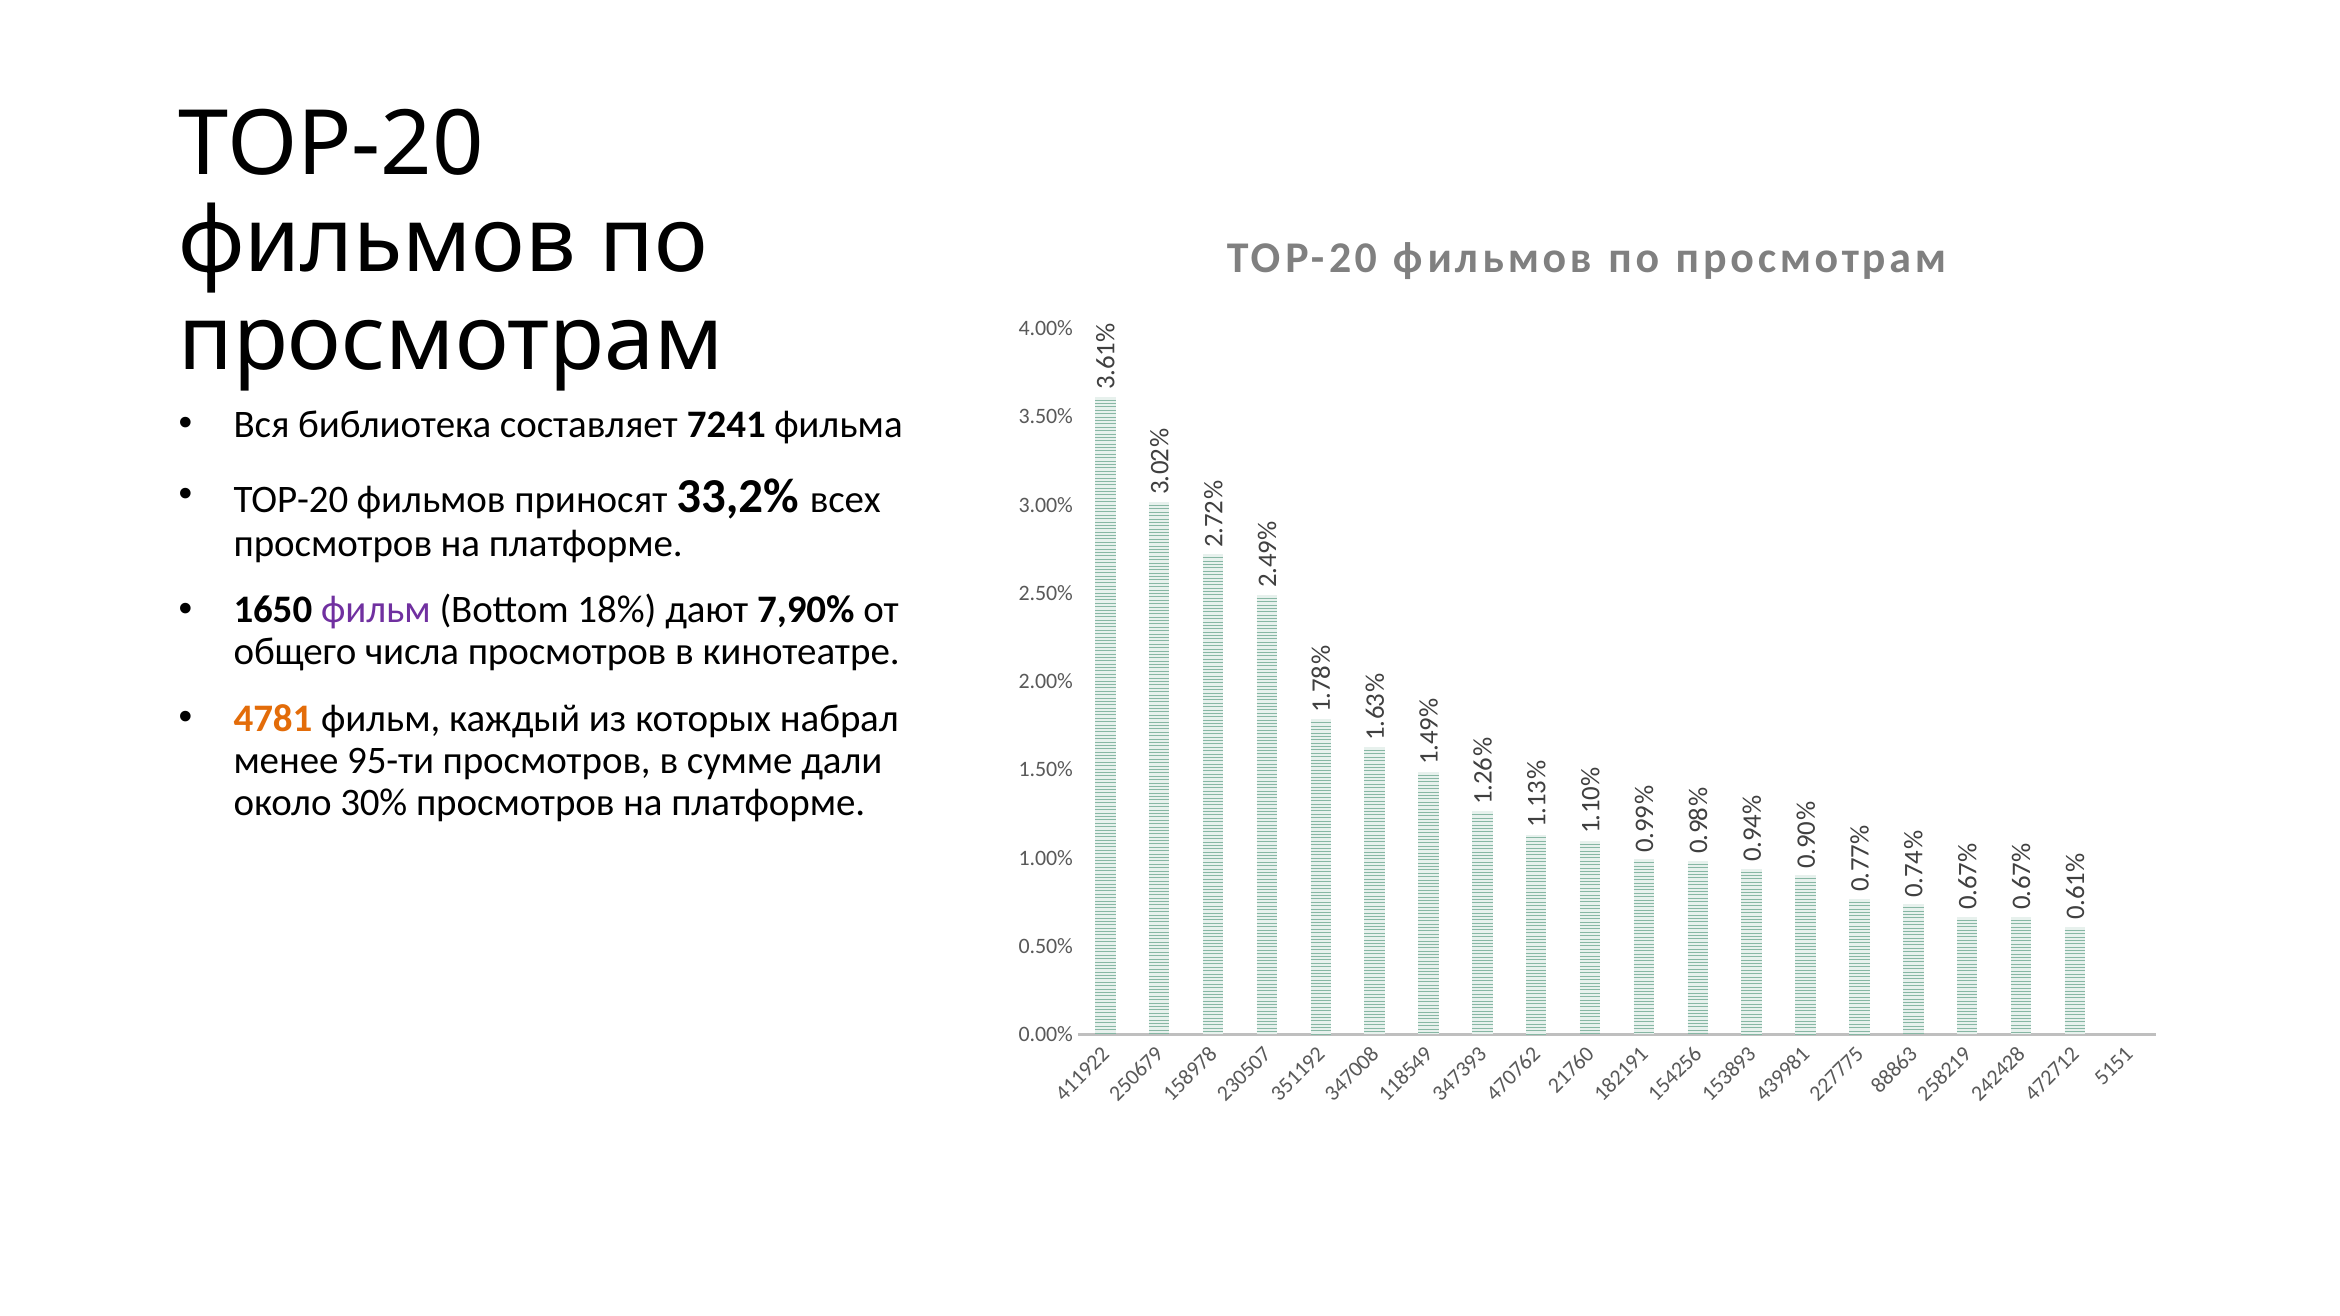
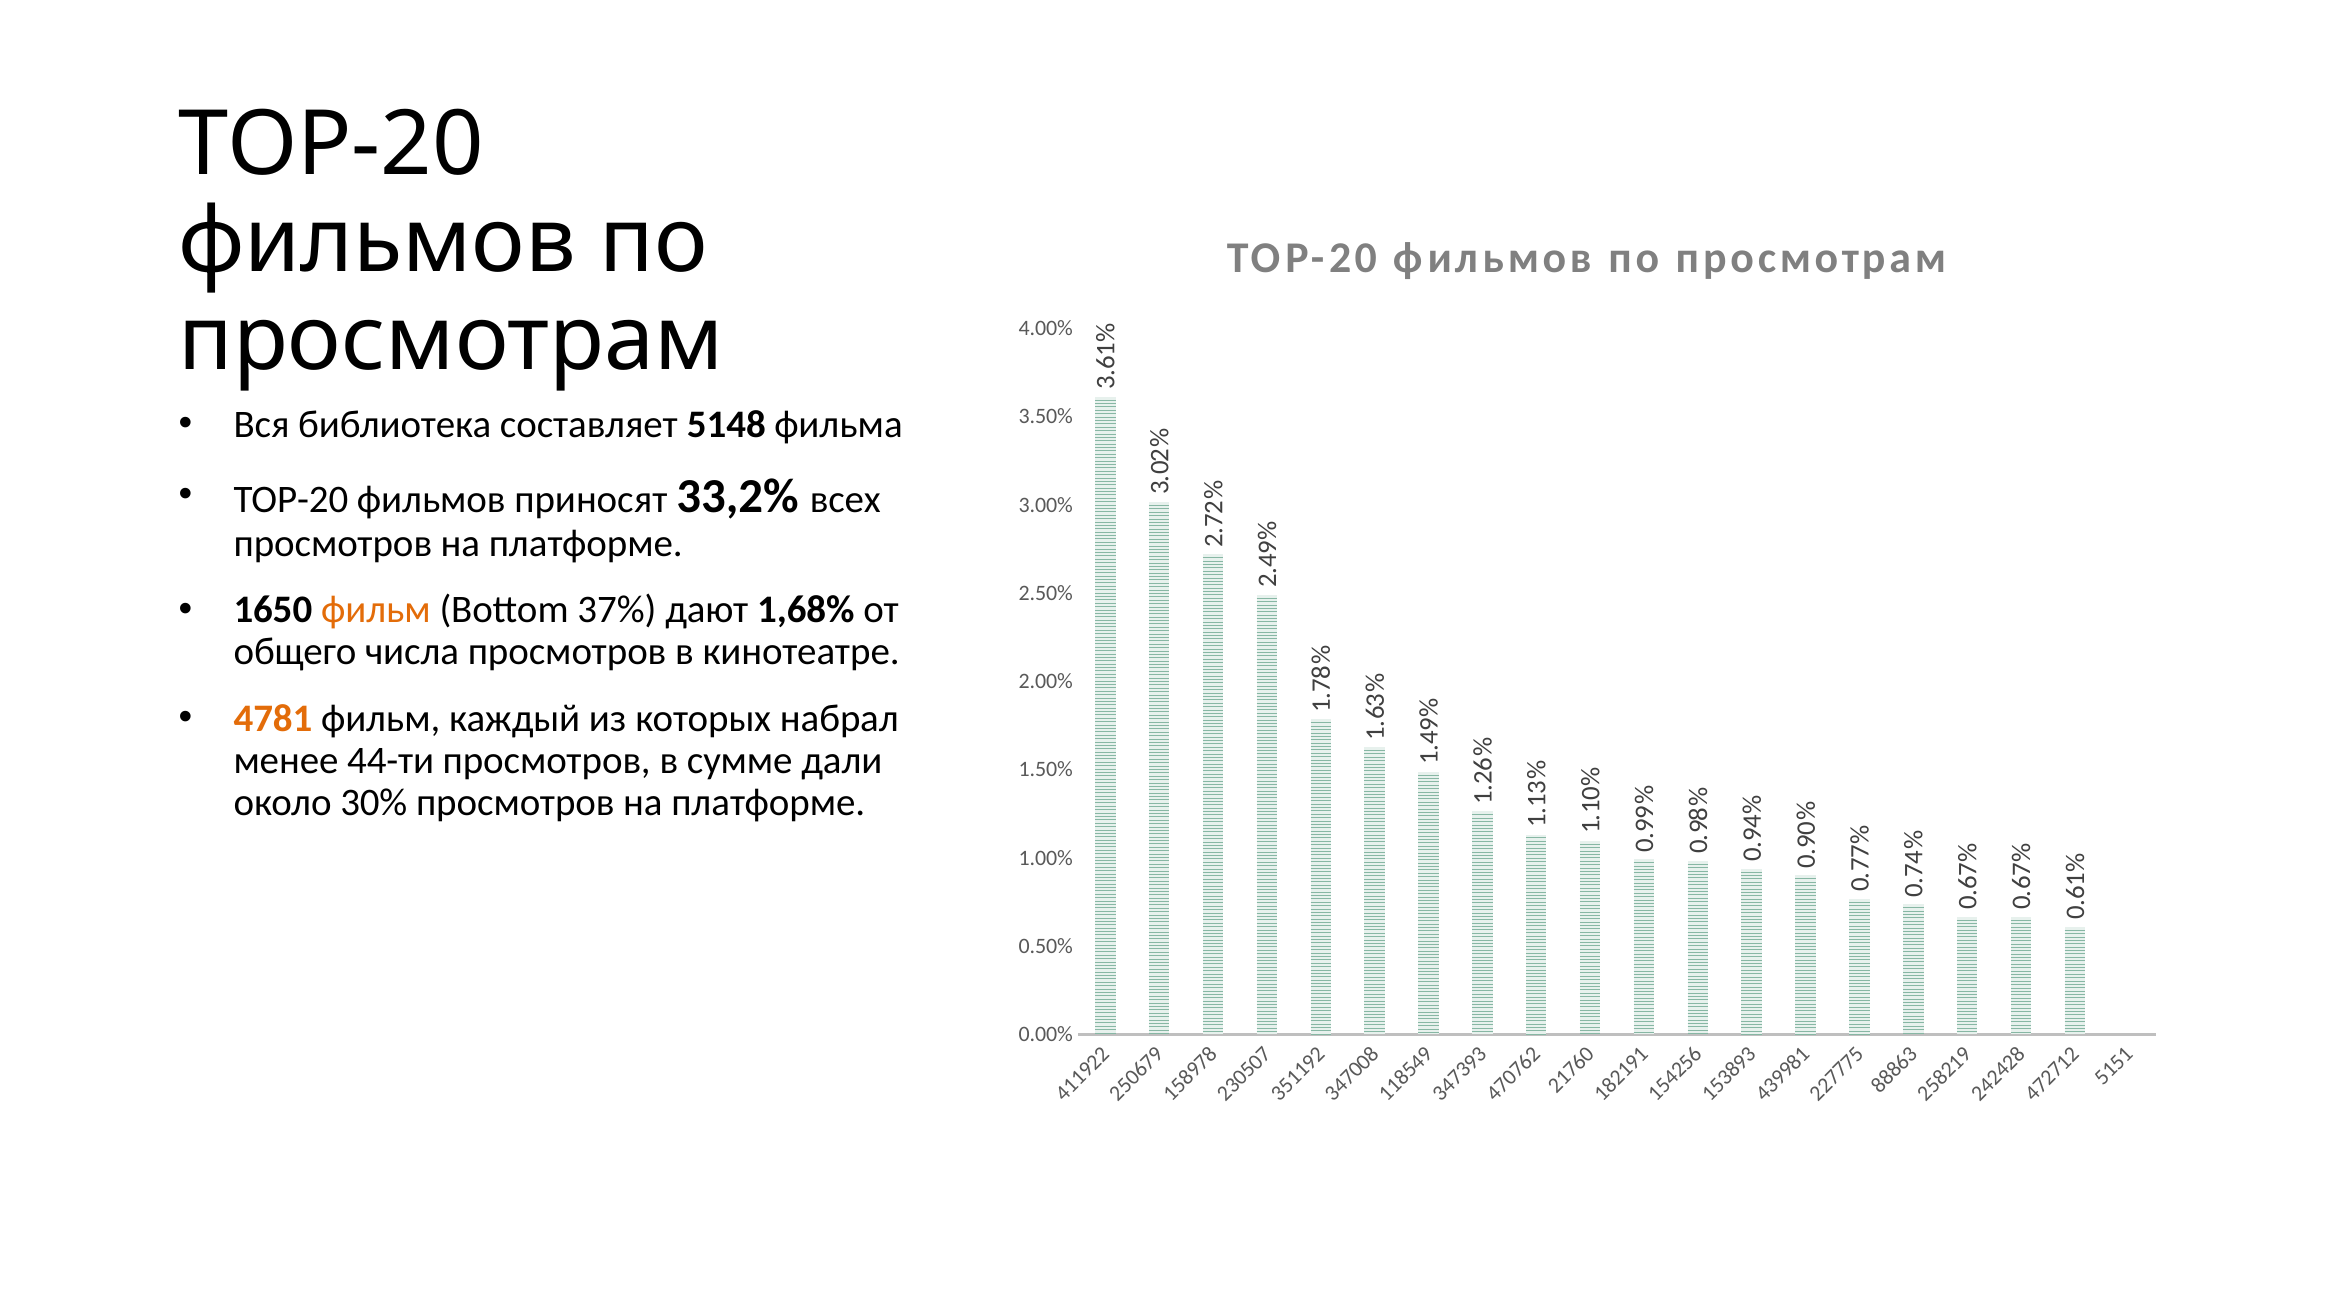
7241: 7241 -> 5148 (726, 424)
фильм colour: purple -> orange (376, 610)
18%: 18% -> 37% (617, 610)
7,90%: 7,90% -> 1,68% (806, 610)
95-ти: 95-ти -> 44-ти (391, 761)
